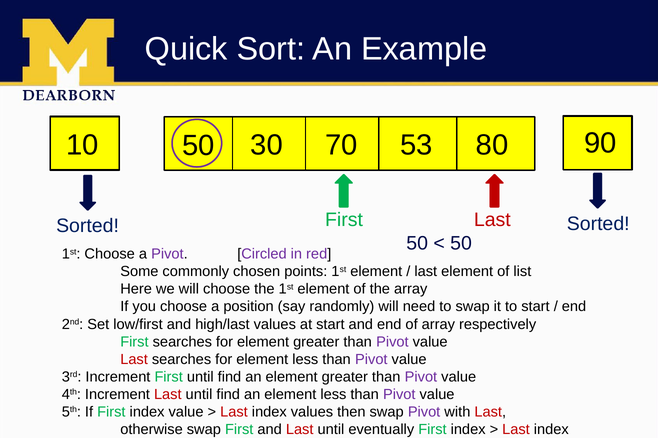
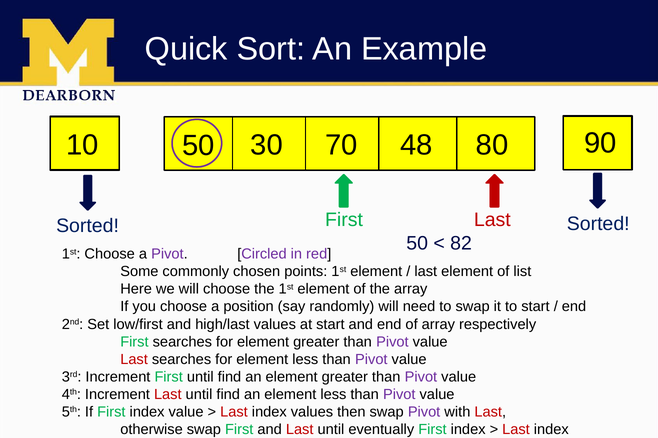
53: 53 -> 48 (416, 145)
50: 50 -> 82 (461, 244)
